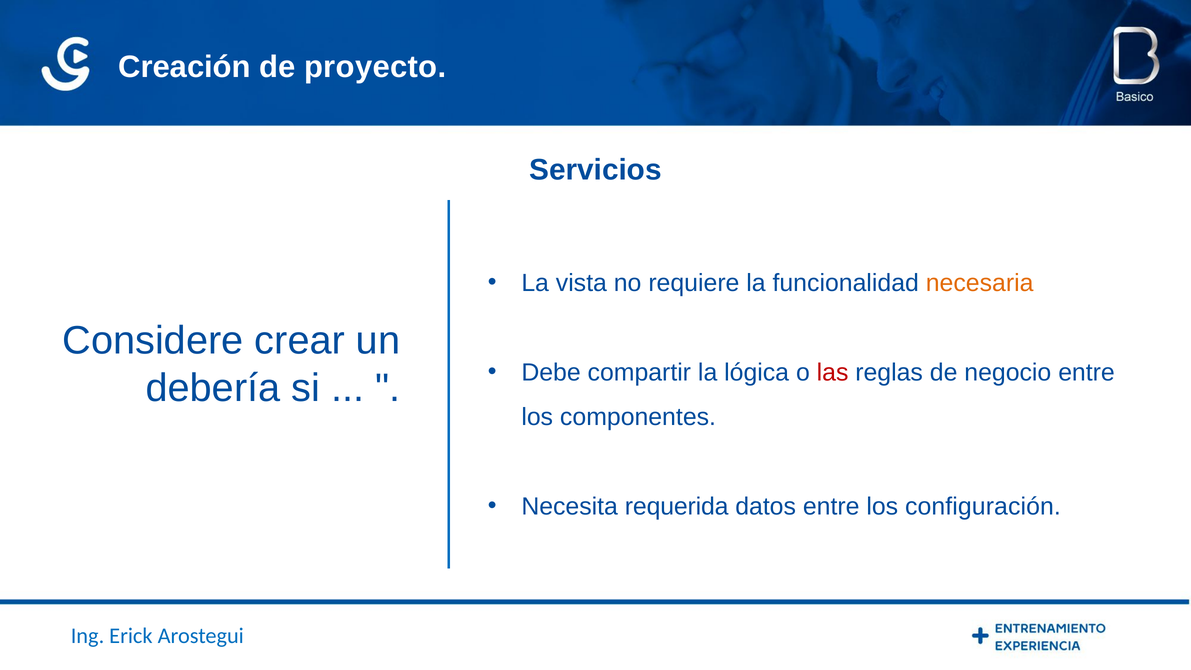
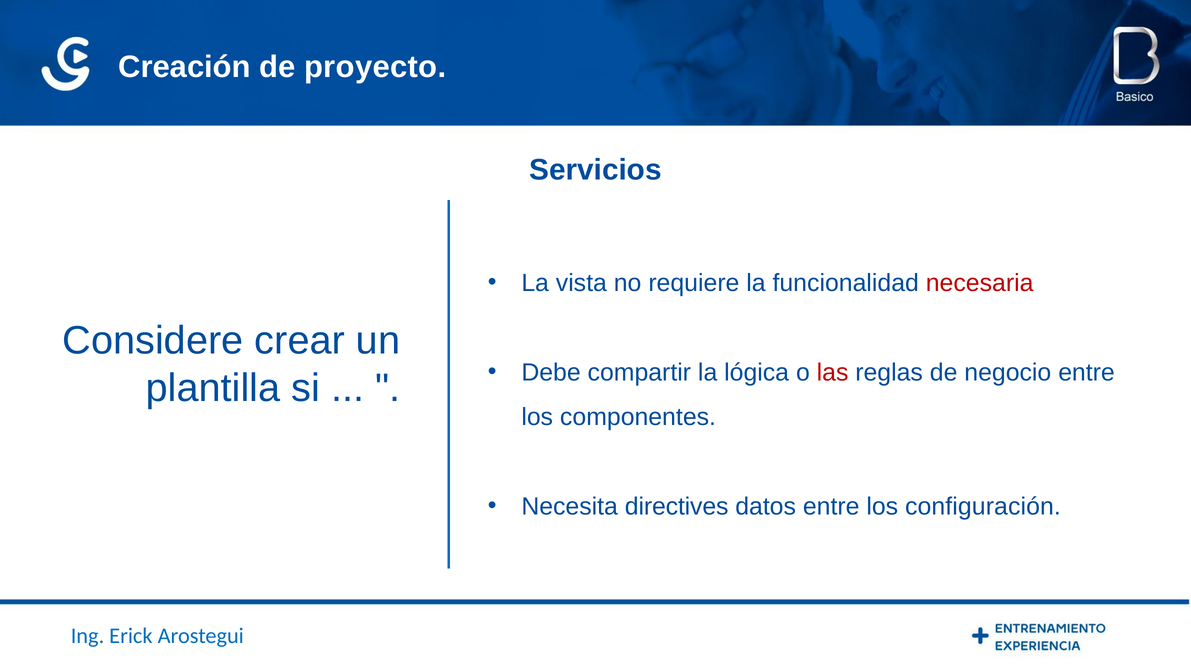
necesaria colour: orange -> red (980, 283)
debería: debería -> plantilla (213, 388)
requerida: requerida -> directives (677, 506)
